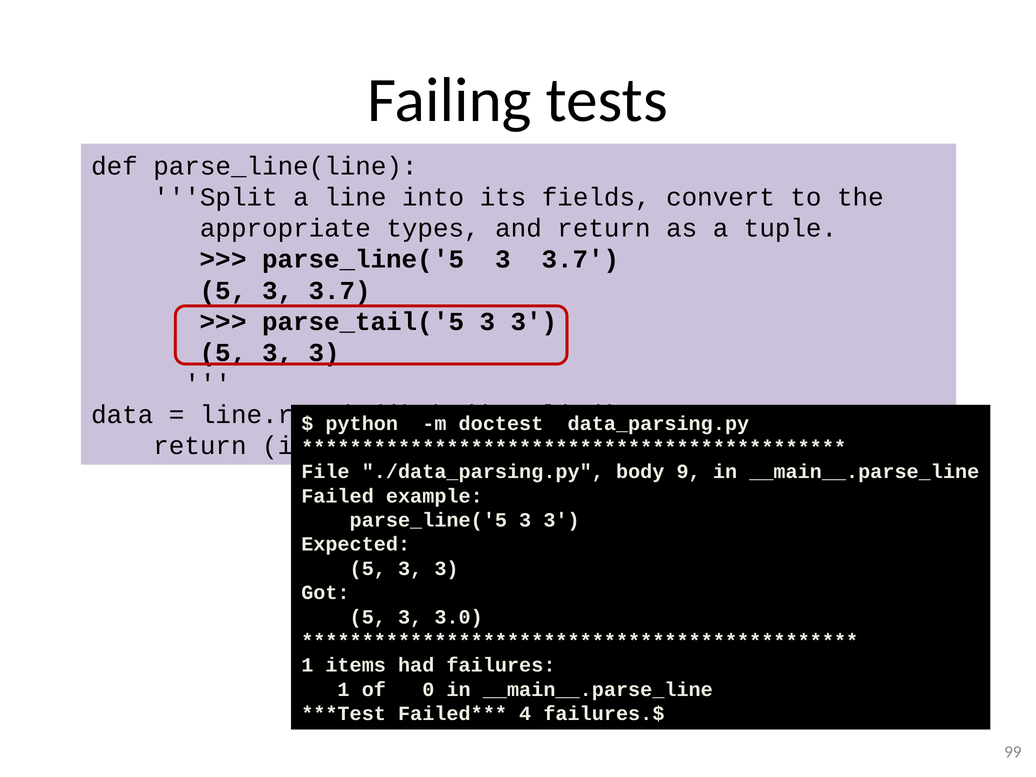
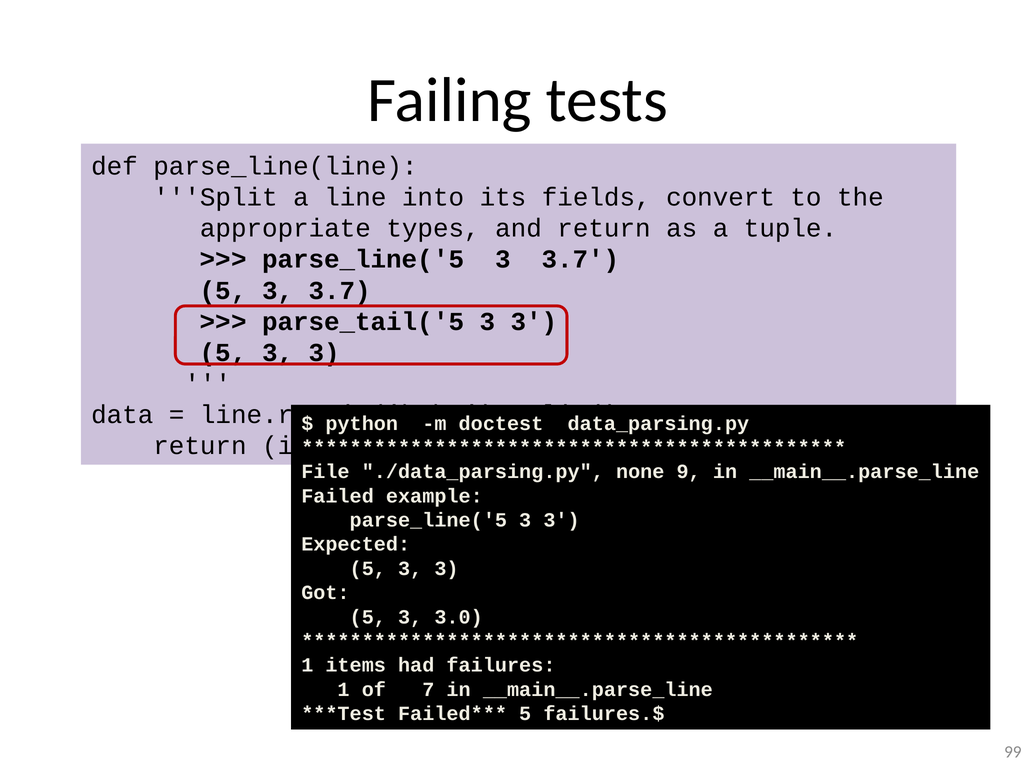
body: body -> none (640, 472)
0: 0 -> 7 (428, 689)
4: 4 -> 5 (525, 714)
